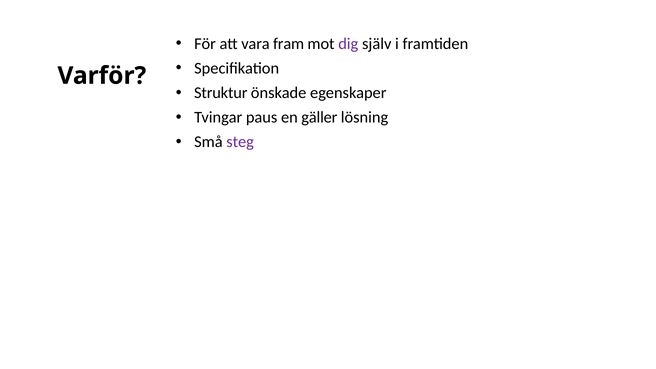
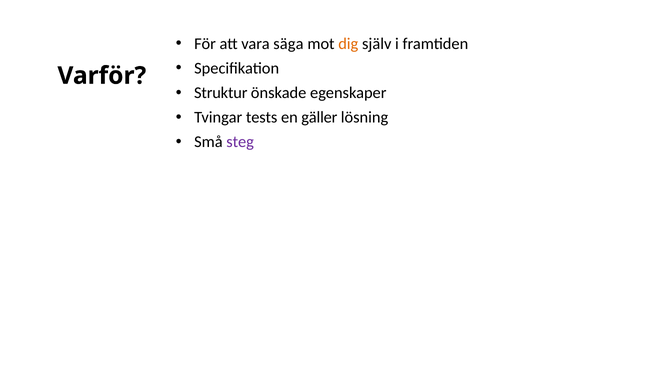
fram: fram -> säga (288, 44)
dig colour: purple -> orange (348, 44)
paus: paus -> tests (262, 117)
